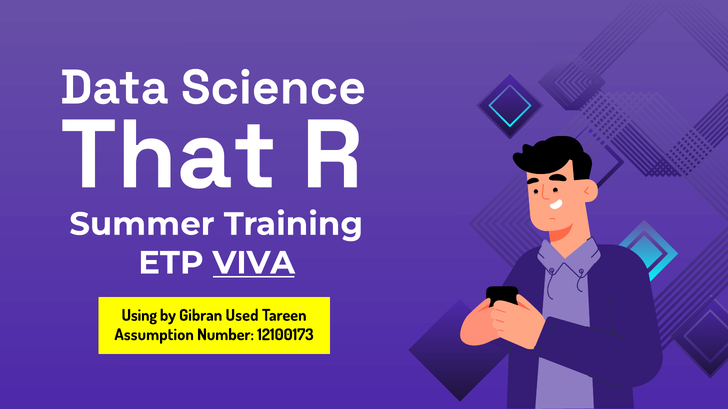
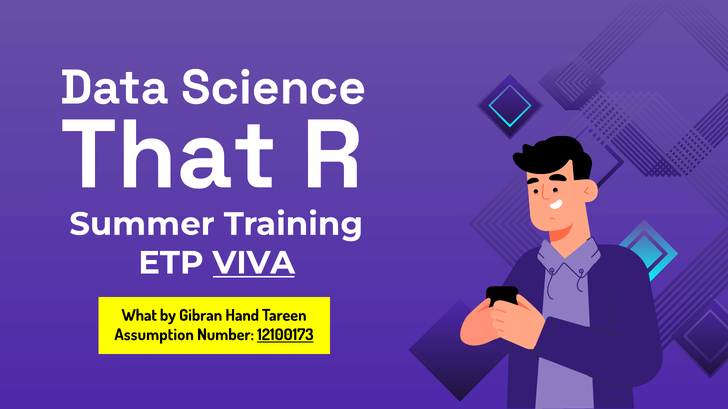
Using: Using -> What (139, 316)
Used: Used -> Hand (242, 316)
12100173 underline: none -> present (285, 335)
